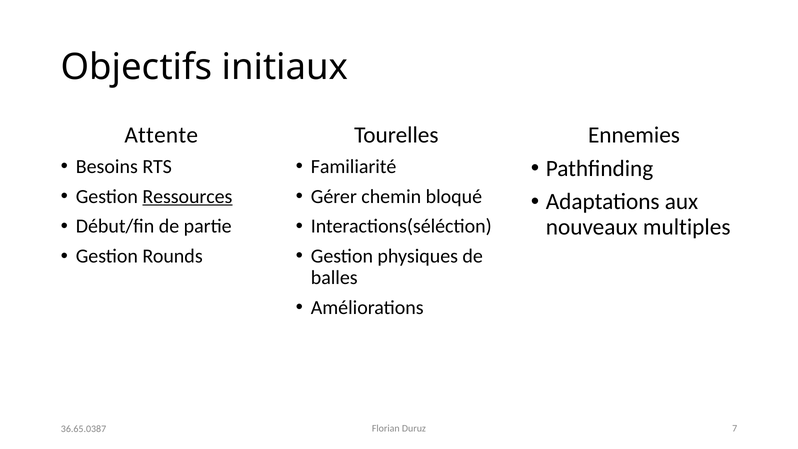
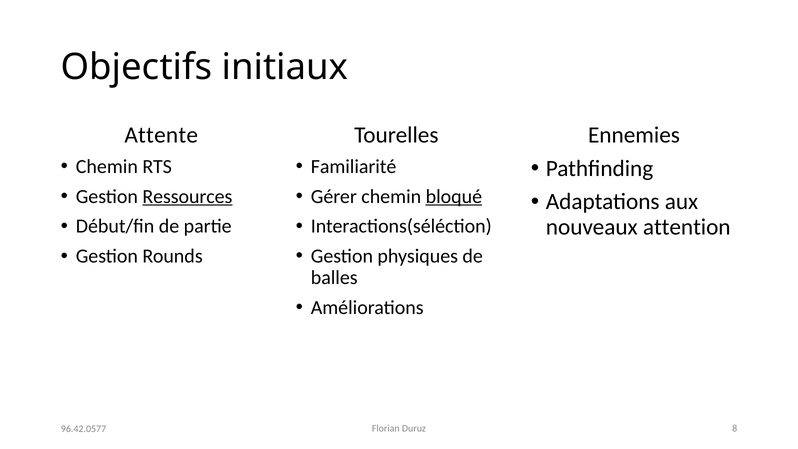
Besoins: Besoins -> Chemin (107, 167)
bloqué underline: none -> present (454, 196)
multiples: multiples -> attention (687, 227)
7: 7 -> 8 (735, 429)
36.65.0387: 36.65.0387 -> 96.42.0577 (84, 429)
